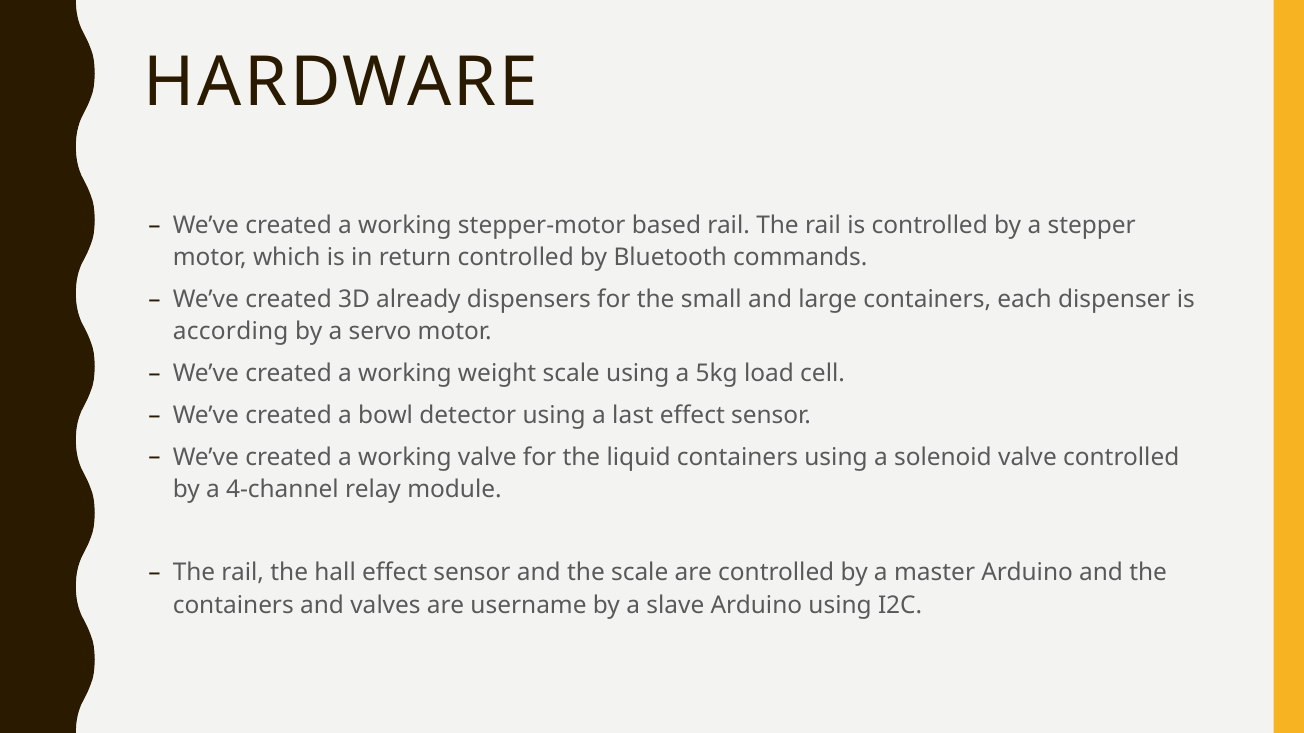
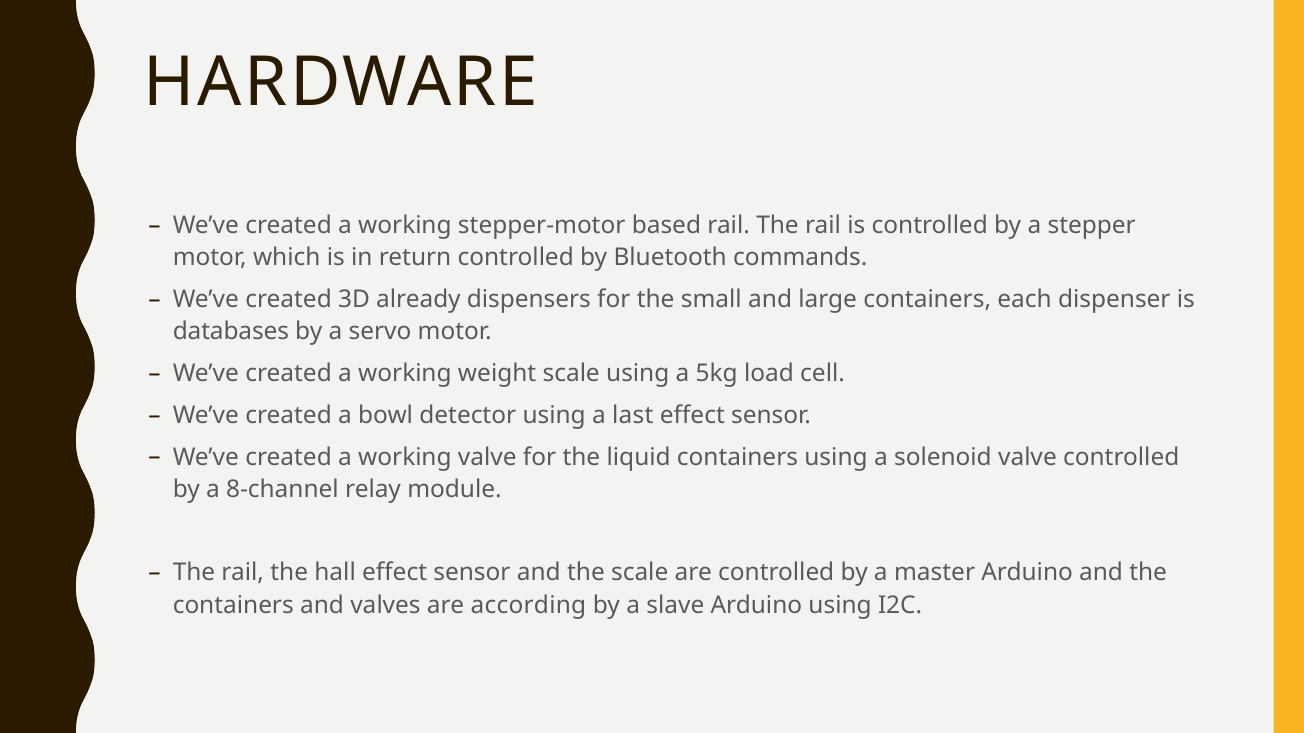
according: according -> databases (231, 332)
4-channel: 4-channel -> 8-channel (282, 490)
username: username -> according (528, 606)
